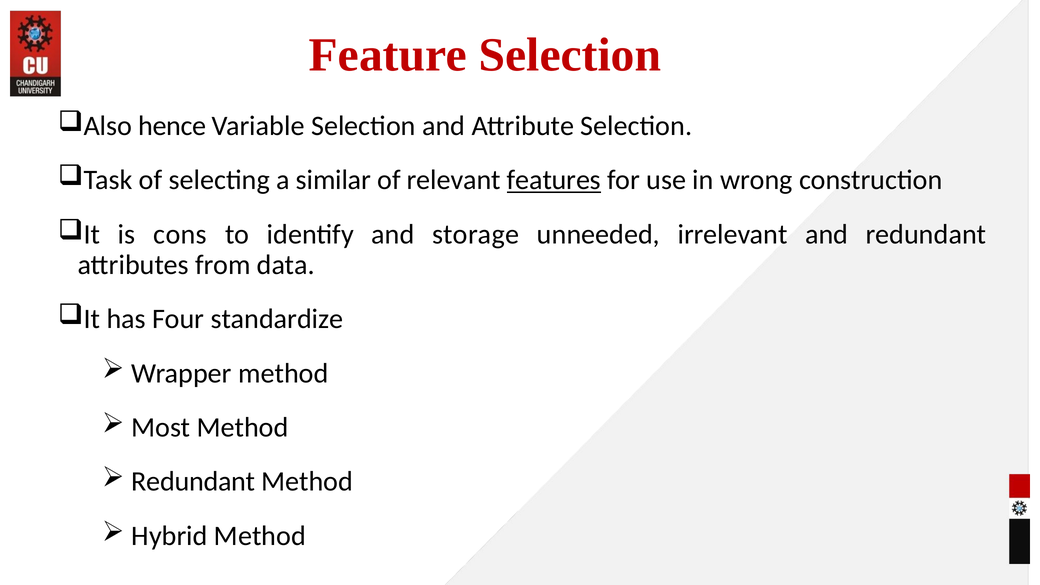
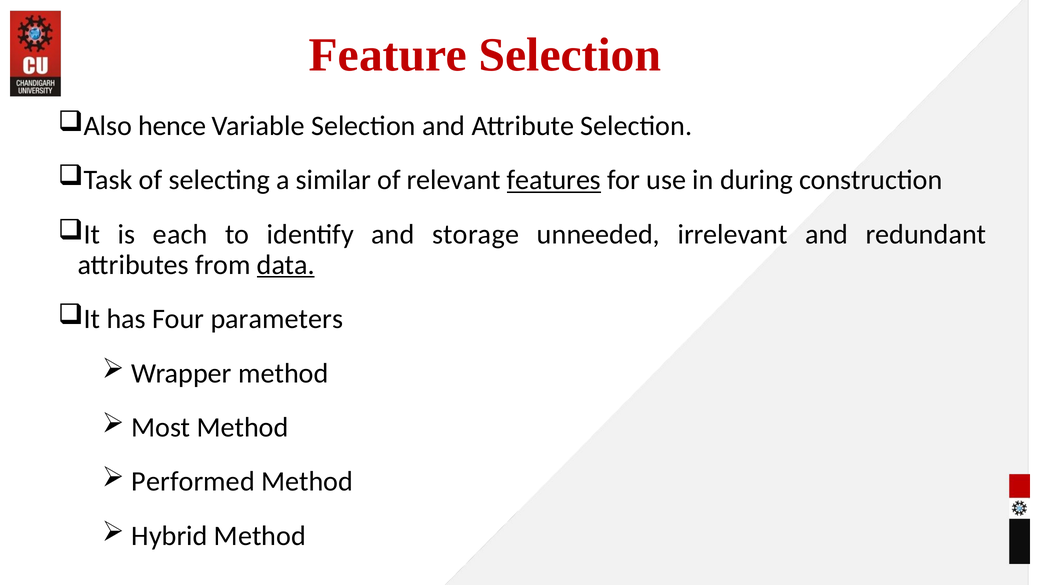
wrong: wrong -> during (756, 180)
cons: cons -> each (180, 234)
data underline: none -> present (286, 265)
standardize: standardize -> parameters (277, 319)
Redundant: Redundant -> Performed (193, 482)
